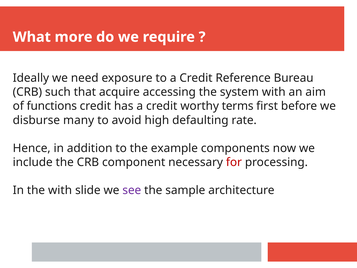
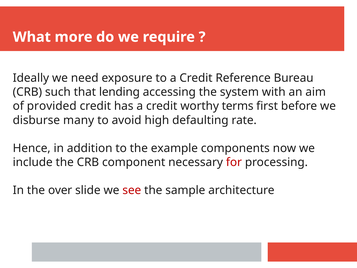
acquire: acquire -> lending (119, 92)
functions: functions -> provided (52, 106)
the with: with -> over (60, 190)
see colour: purple -> red (132, 190)
